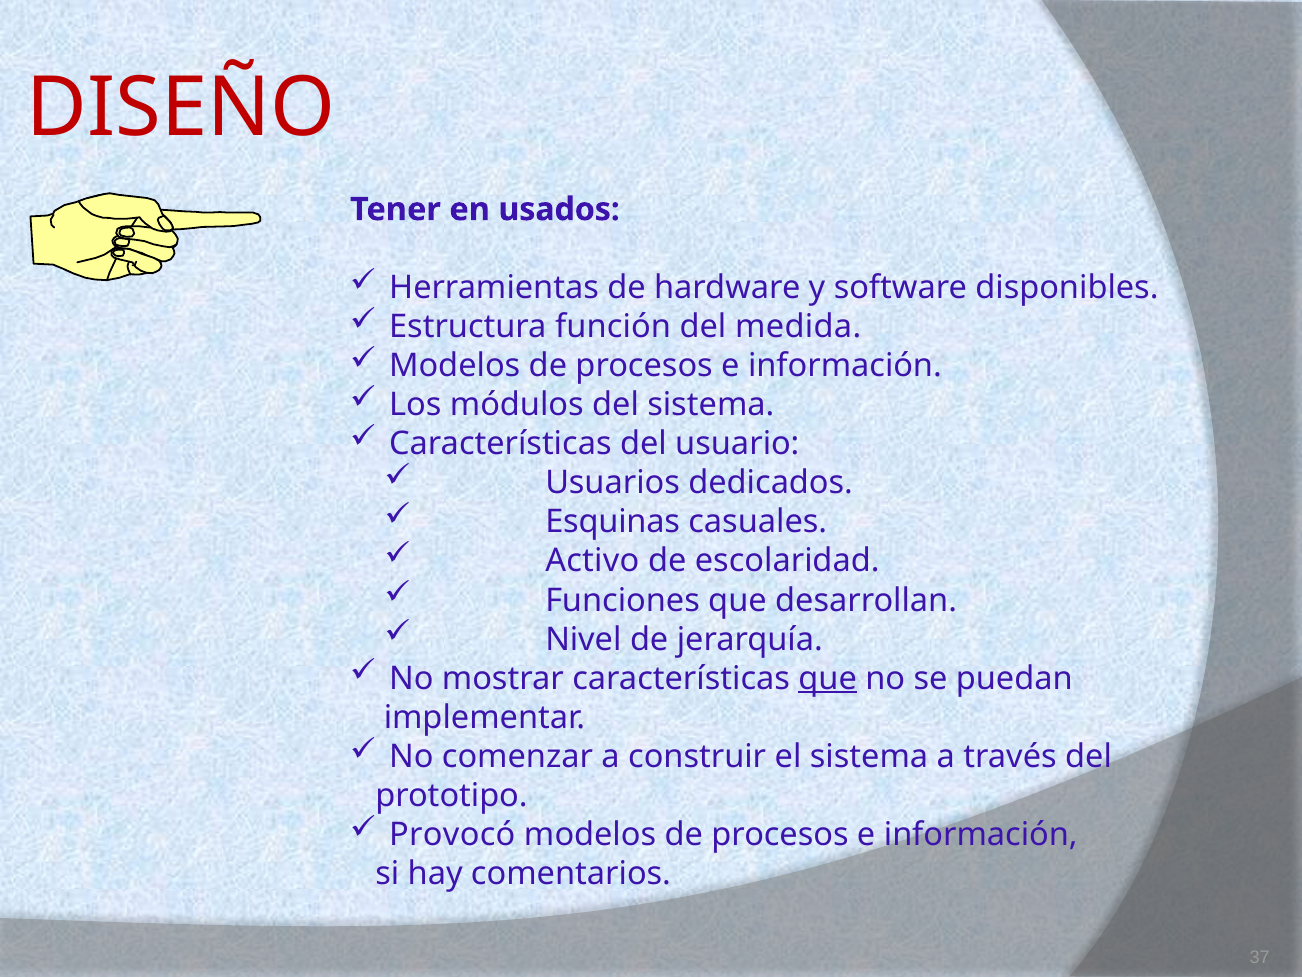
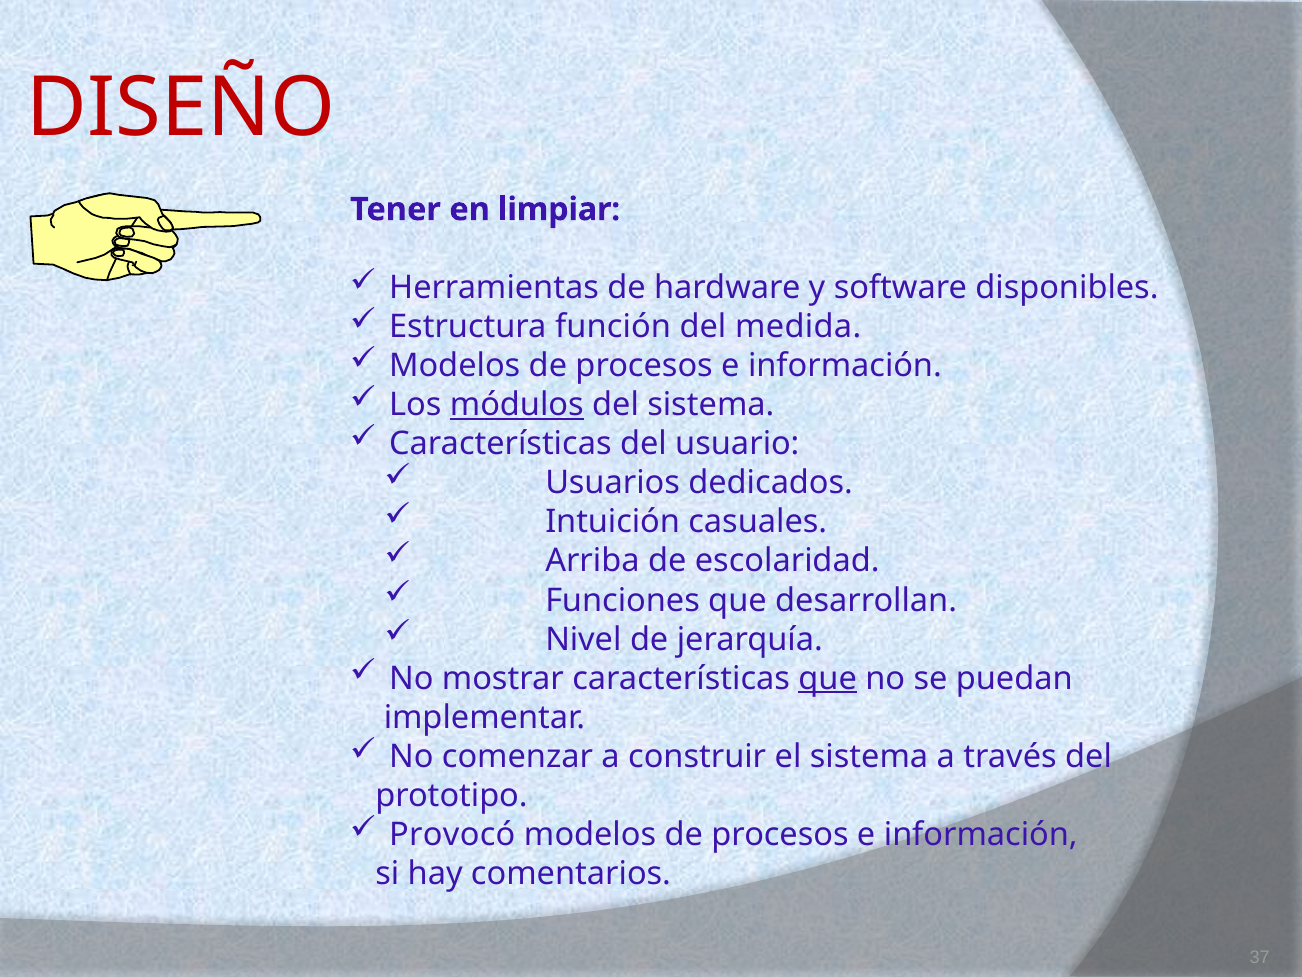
usados: usados -> limpiar (559, 209)
módulos underline: none -> present (517, 405)
Esquinas: Esquinas -> Intuición (613, 522)
Activo: Activo -> Arriba (592, 561)
